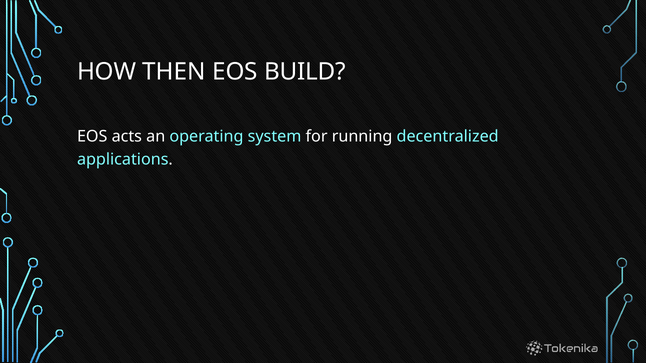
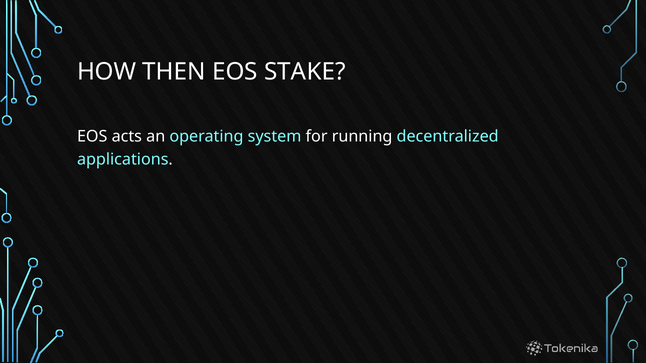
BUILD: BUILD -> STAKE (305, 72)
